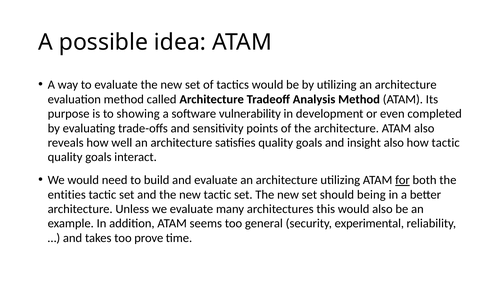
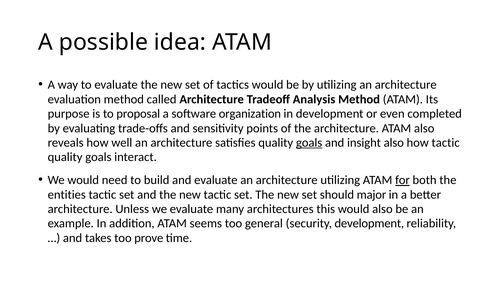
showing: showing -> proposal (138, 114)
vulnerability: vulnerability -> organization (250, 114)
goals underline: none -> present (309, 143)
being: being -> major (371, 195)
security experimental: experimental -> development (369, 224)
